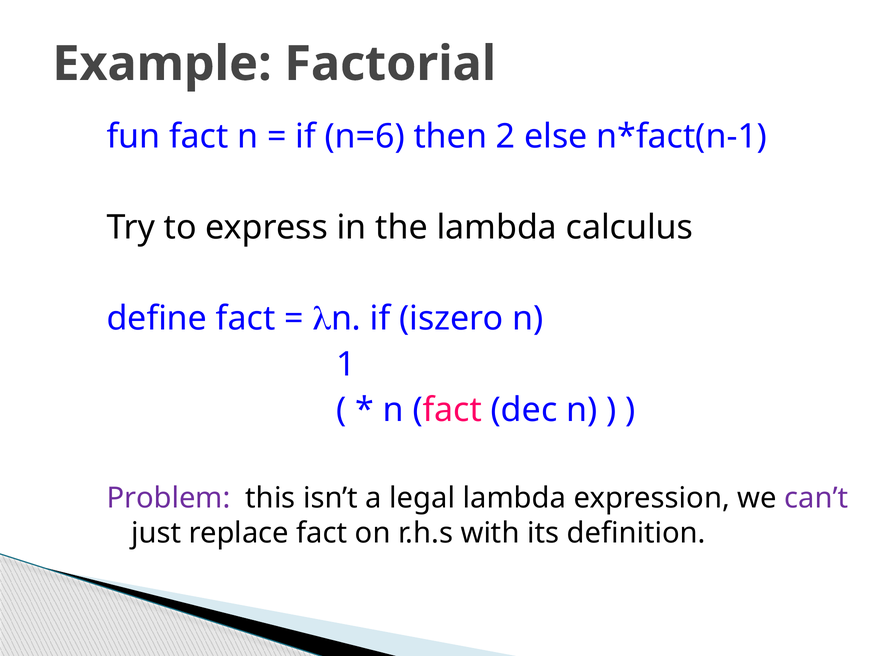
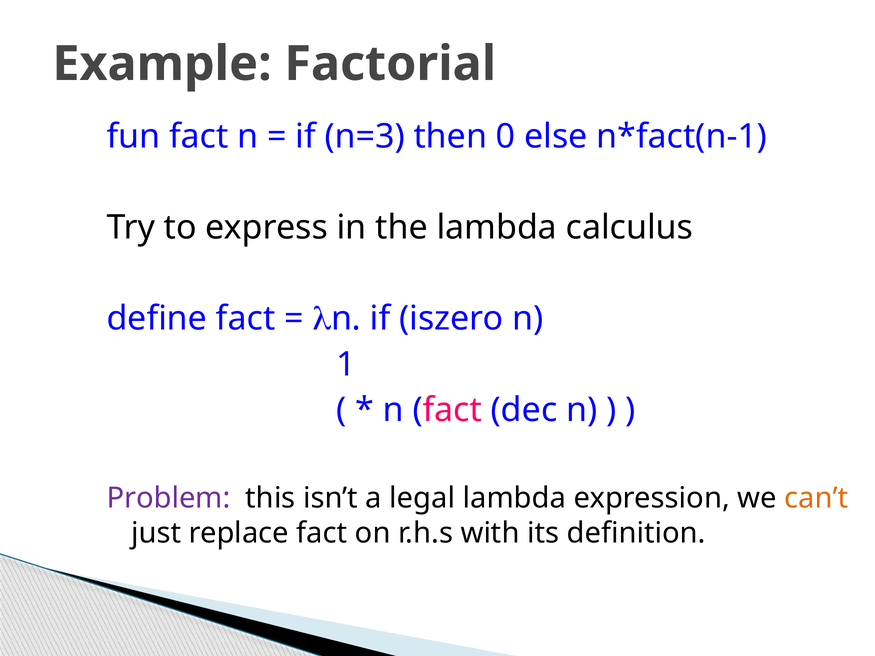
n=6: n=6 -> n=3 (365, 136)
2: 2 -> 0 (506, 136)
can’t colour: purple -> orange (816, 498)
